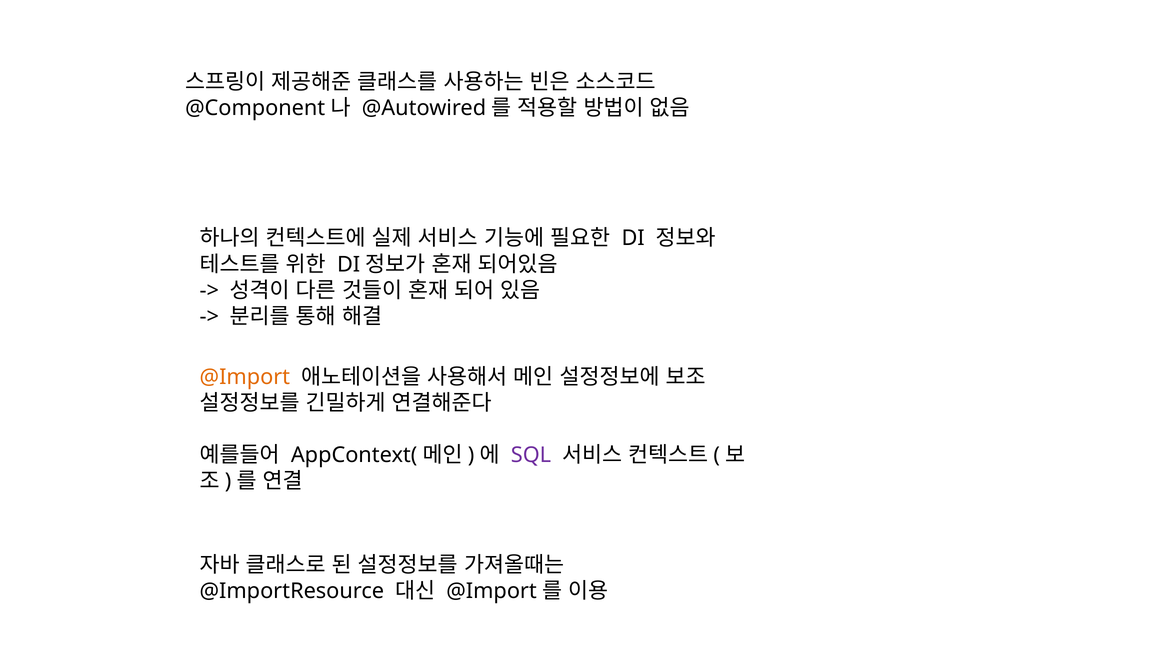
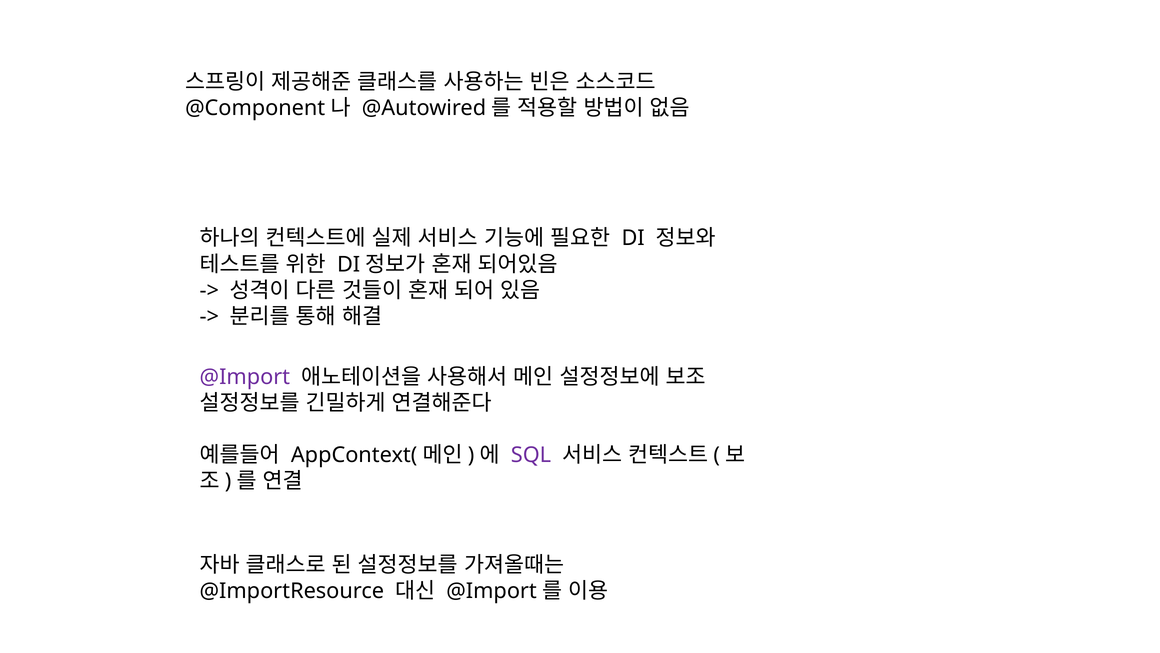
@Import colour: orange -> purple (245, 377)
